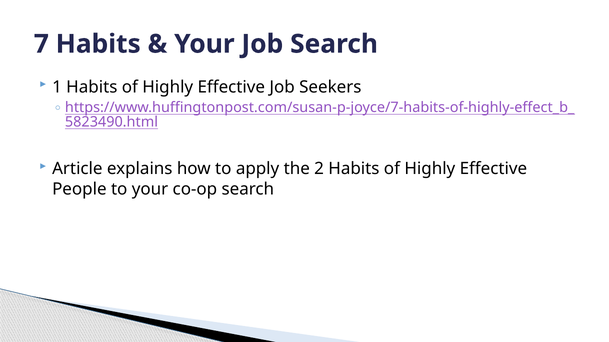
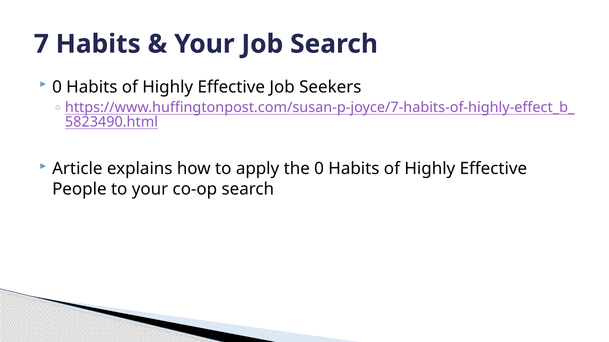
1: 1 -> 0 (57, 87)
the 2: 2 -> 0 (319, 169)
